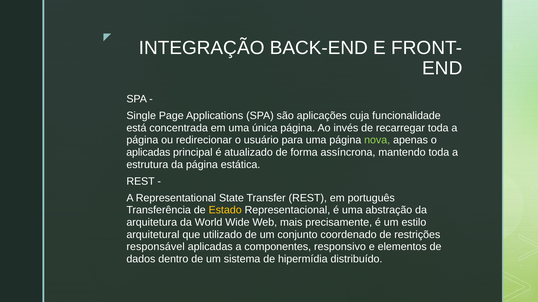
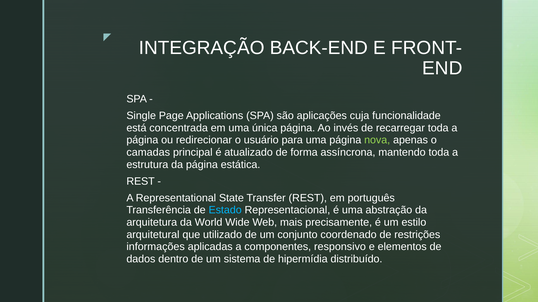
aplicadas: aplicadas -> camadas (148, 153)
Estado colour: yellow -> light blue (225, 211)
responsável: responsável -> informações (156, 247)
